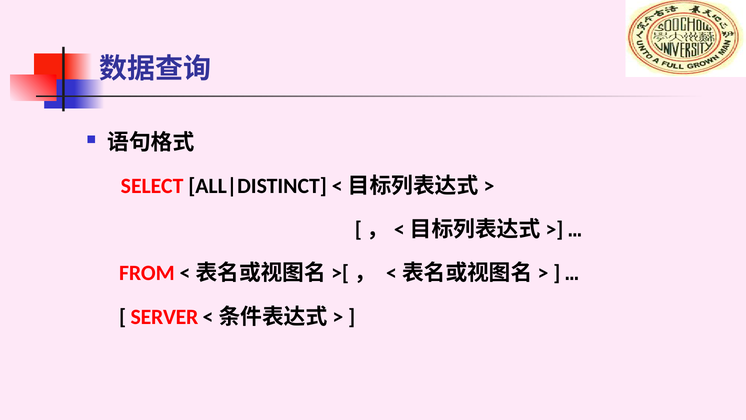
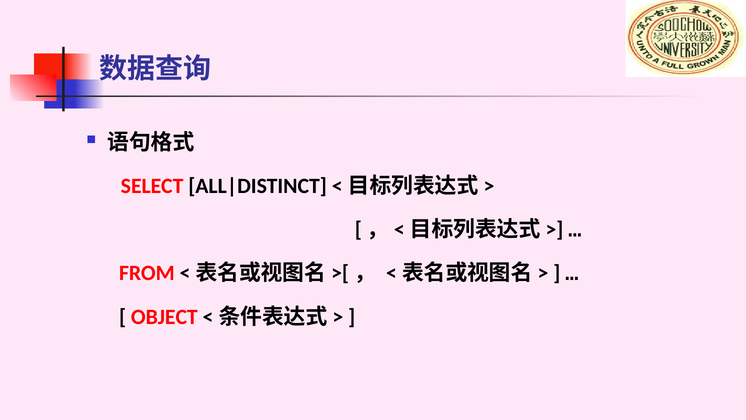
SERVER: SERVER -> OBJECT (164, 317)
